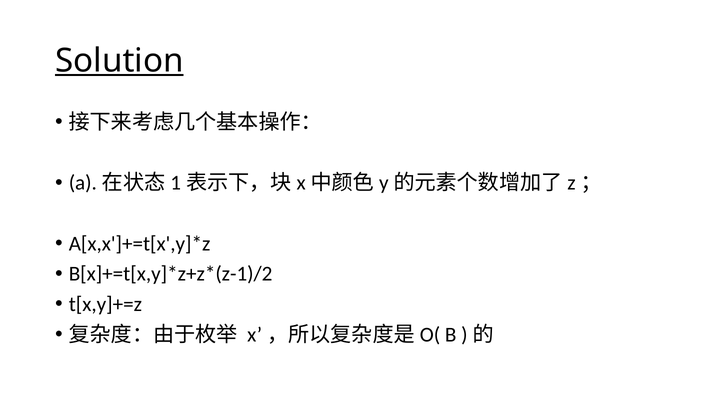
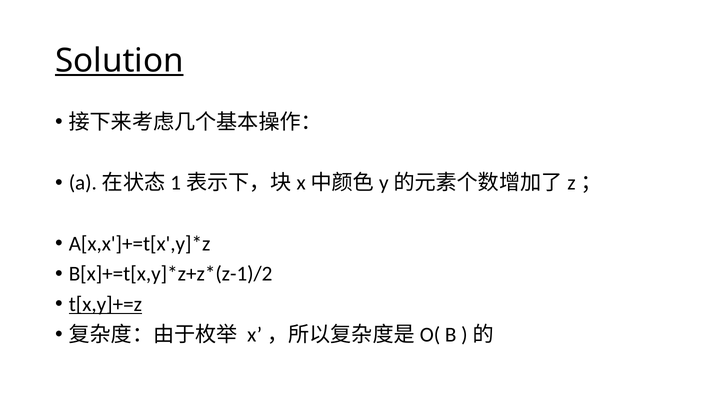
t[x,y]+=z underline: none -> present (105, 305)
